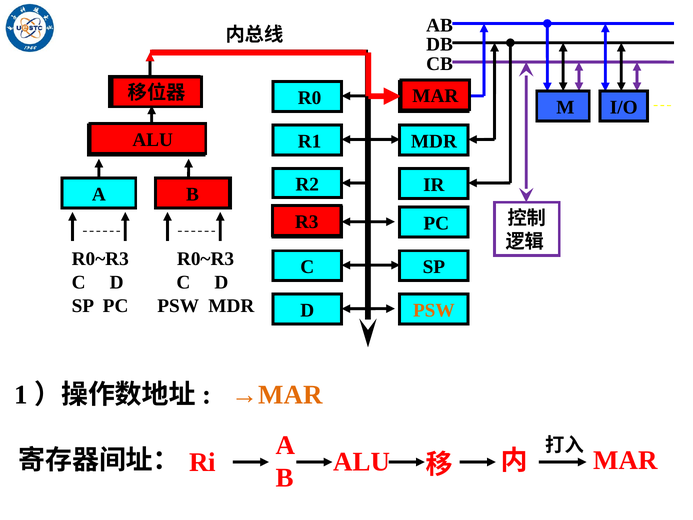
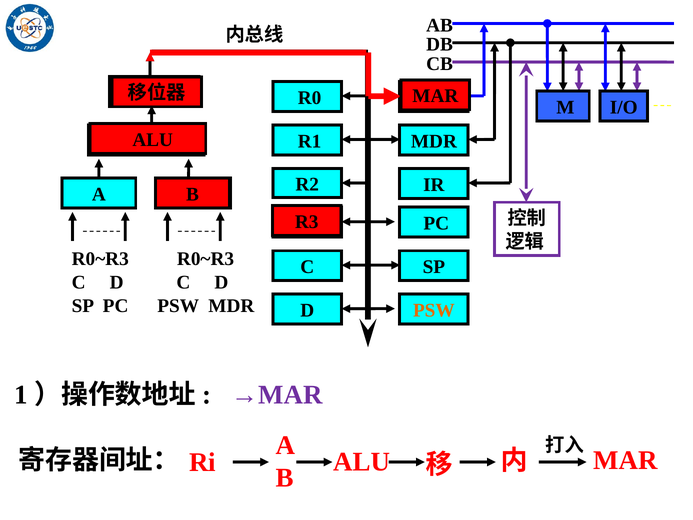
→MAR colour: orange -> purple (277, 394)
